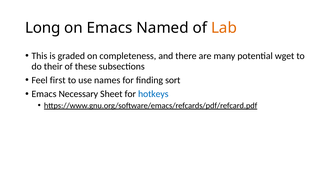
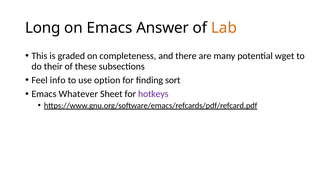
Named: Named -> Answer (163, 28)
first: first -> info (58, 81)
names: names -> option (107, 81)
Necessary: Necessary -> Whatever (78, 94)
hotkeys colour: blue -> purple (153, 94)
